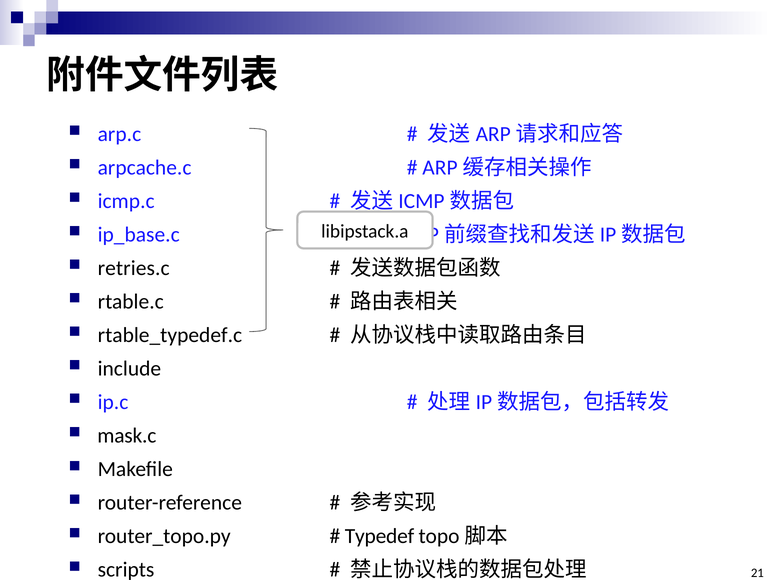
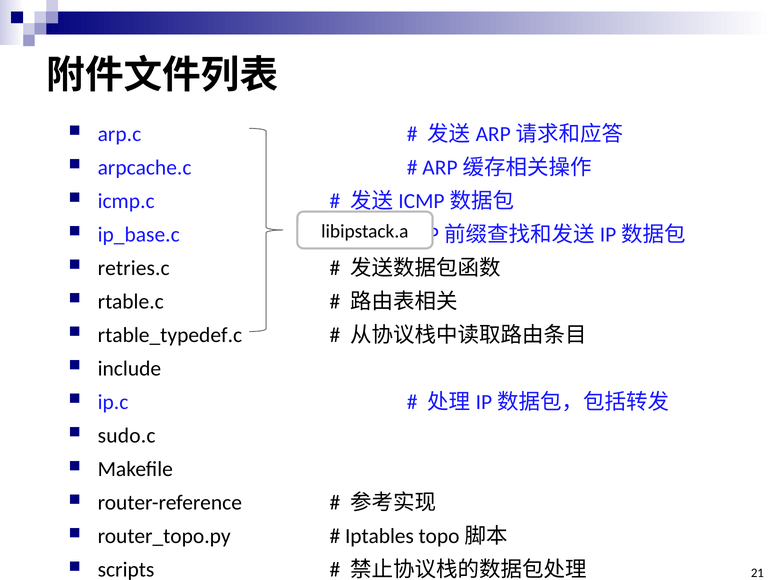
mask.c: mask.c -> sudo.c (127, 435)
Typedef: Typedef -> Iptables (379, 536)
